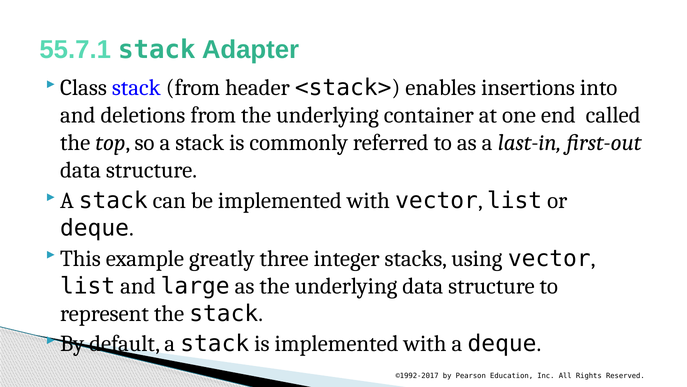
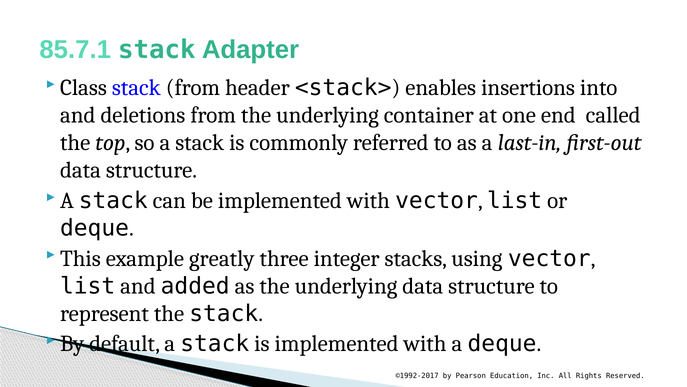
55.7.1: 55.7.1 -> 85.7.1 (75, 49)
large: large -> added (195, 286)
